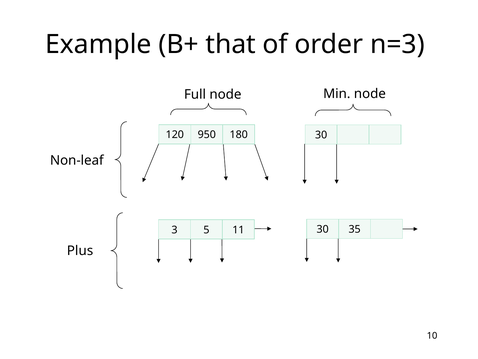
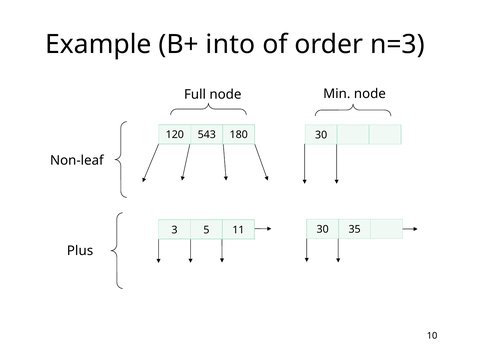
that: that -> into (230, 44)
950: 950 -> 543 (207, 135)
